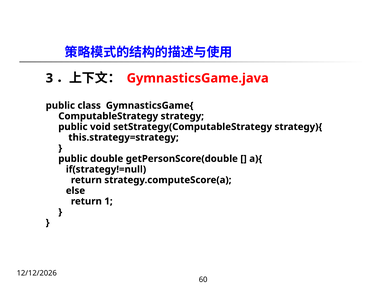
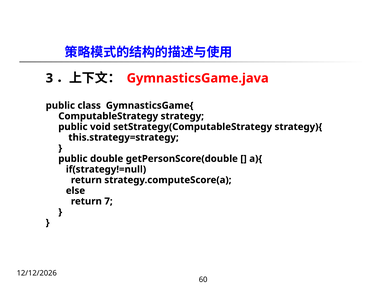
1: 1 -> 7 (109, 201)
